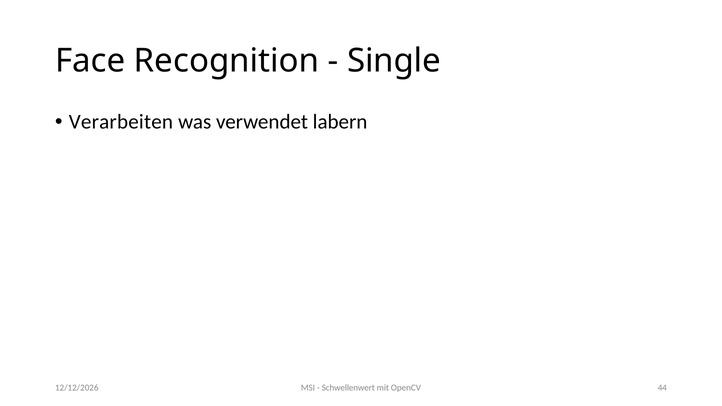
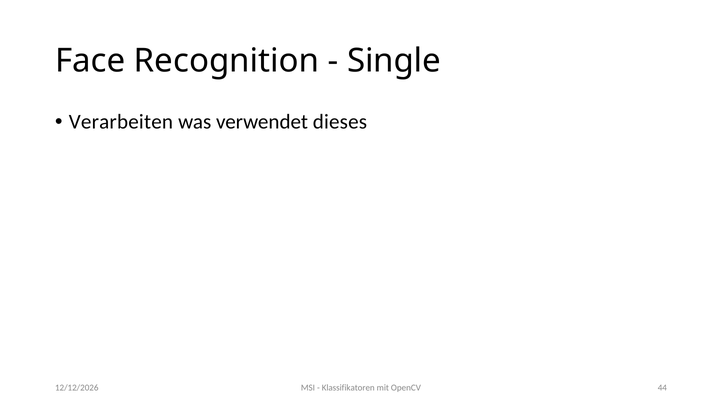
labern: labern -> dieses (340, 122)
Schwellenwert: Schwellenwert -> Klassifikatoren (348, 388)
